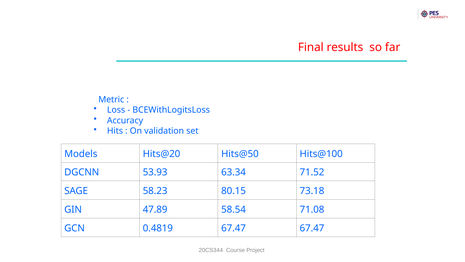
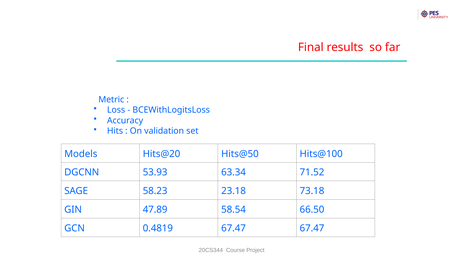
80.15: 80.15 -> 23.18 (234, 191)
71.08: 71.08 -> 66.50 (312, 209)
